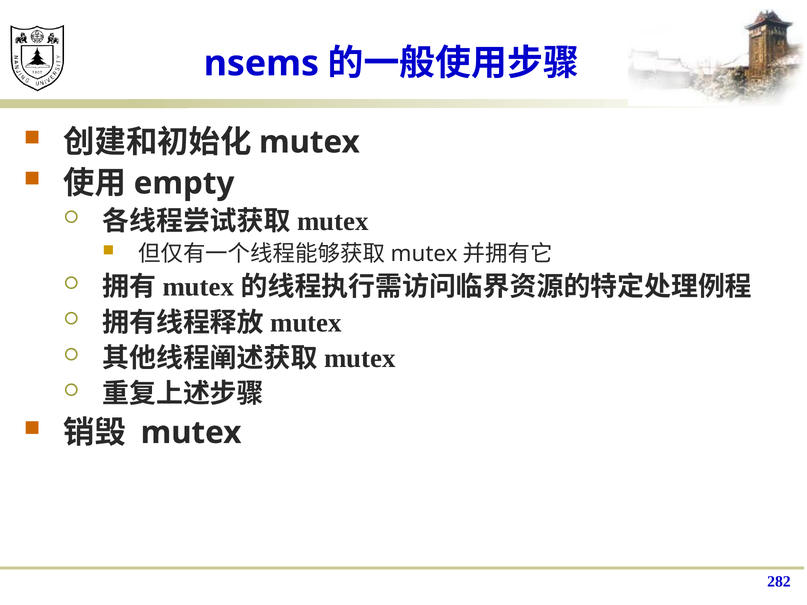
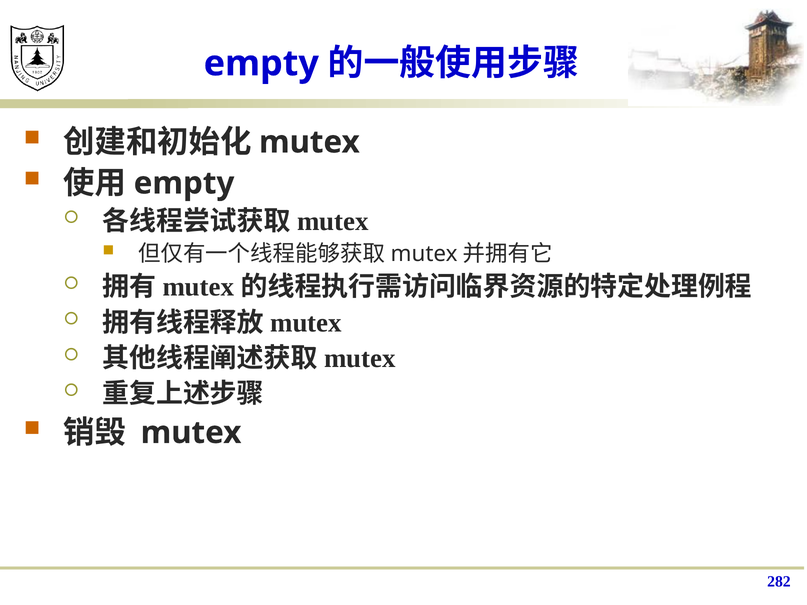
nsems: nsems -> empty (261, 63)
